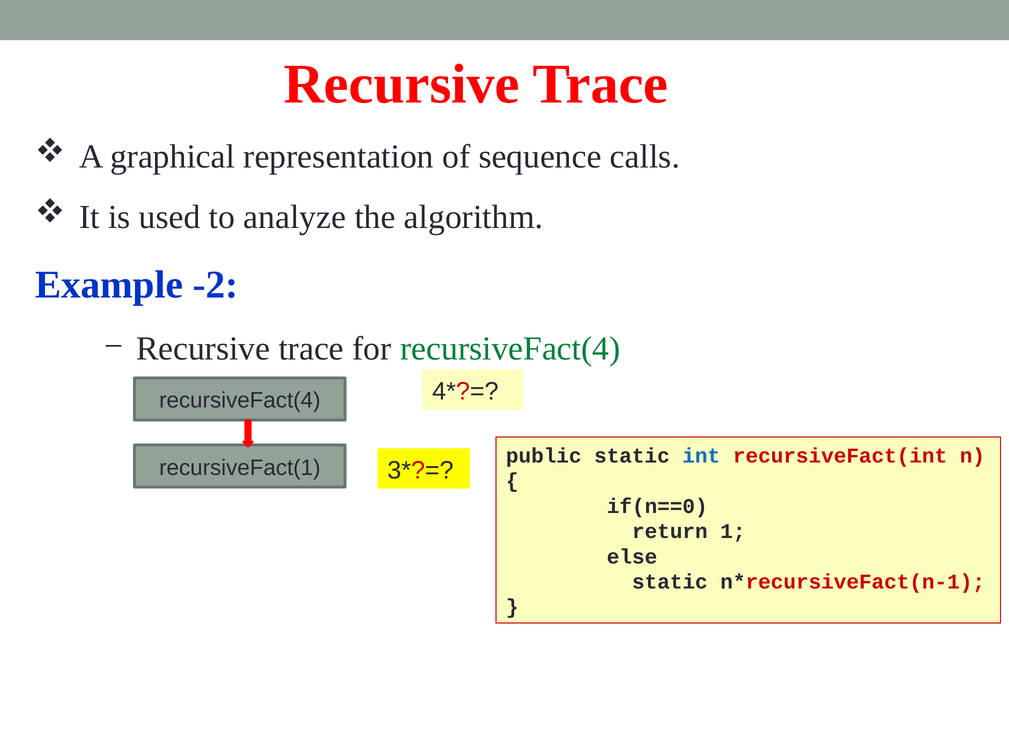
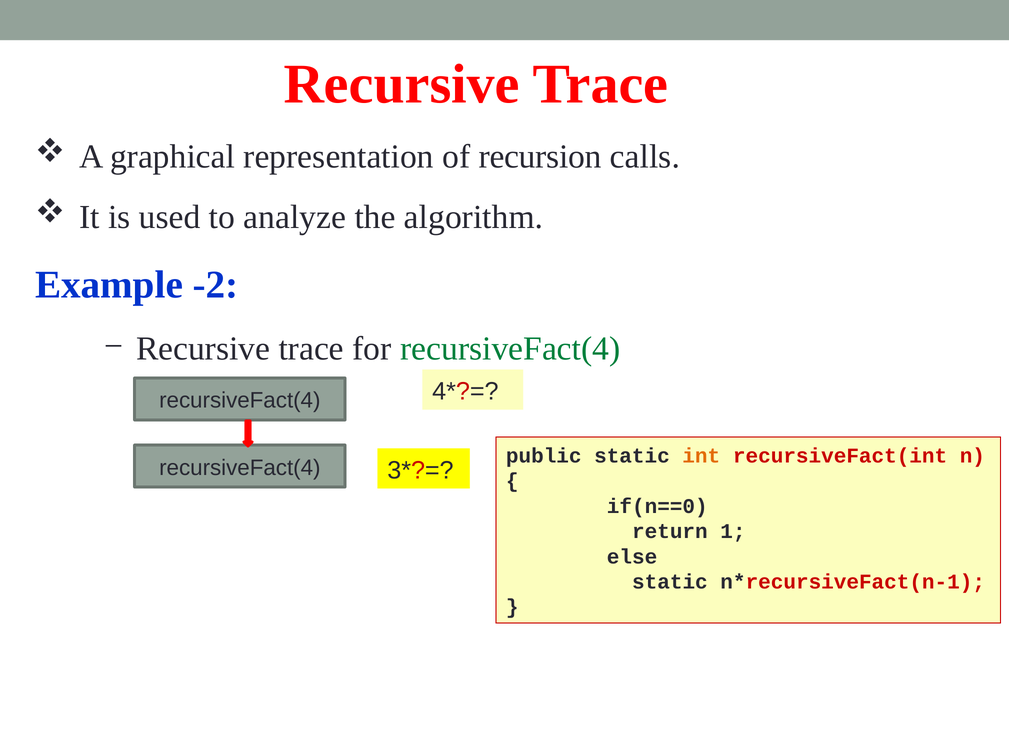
sequence: sequence -> recursion (540, 157)
int colour: blue -> orange (701, 456)
recursiveFact(1: recursiveFact(1 -> recursiveFact(4 (240, 468)
